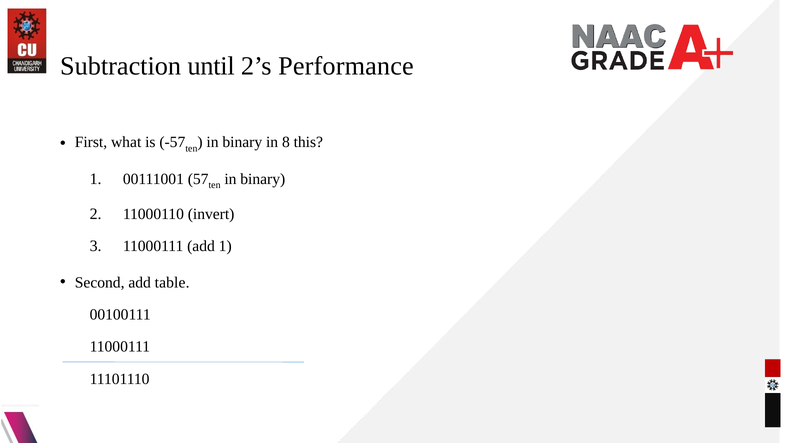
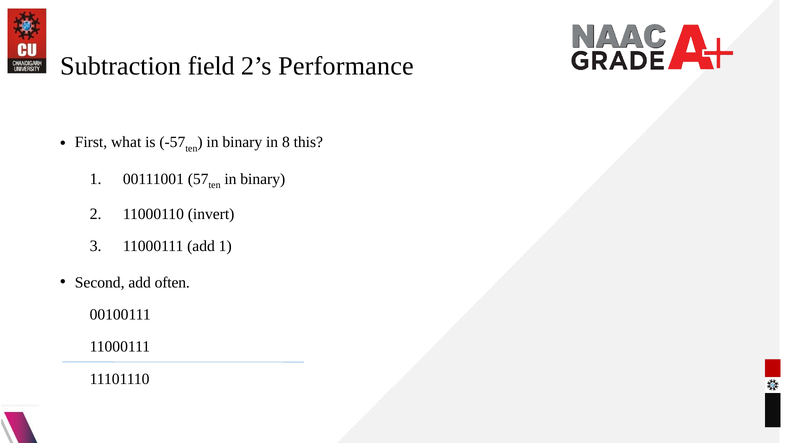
until: until -> field (211, 66)
table: table -> often (172, 283)
